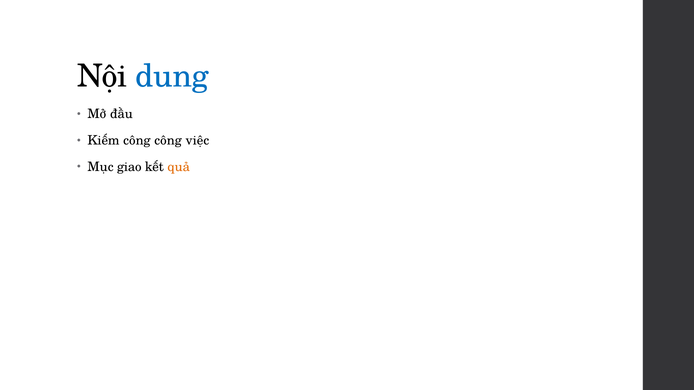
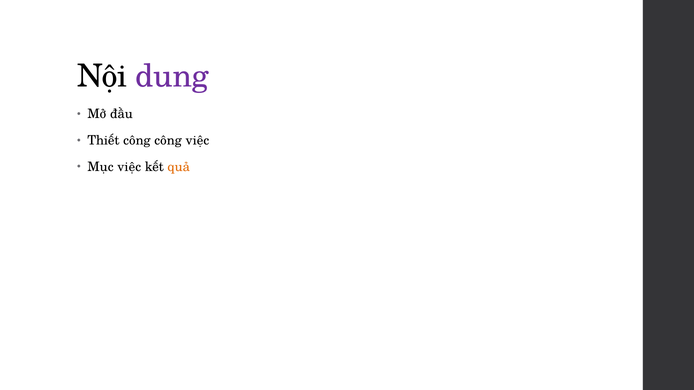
dung colour: blue -> purple (172, 76)
Kiếm: Kiếm -> Thiết (103, 141)
Mục giao: giao -> việc (129, 167)
